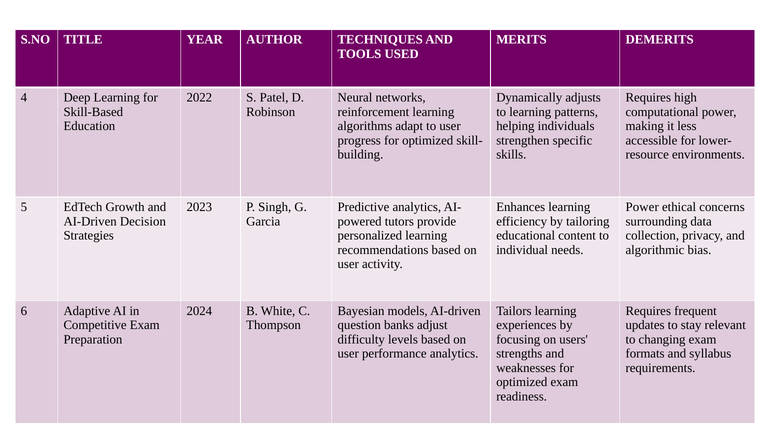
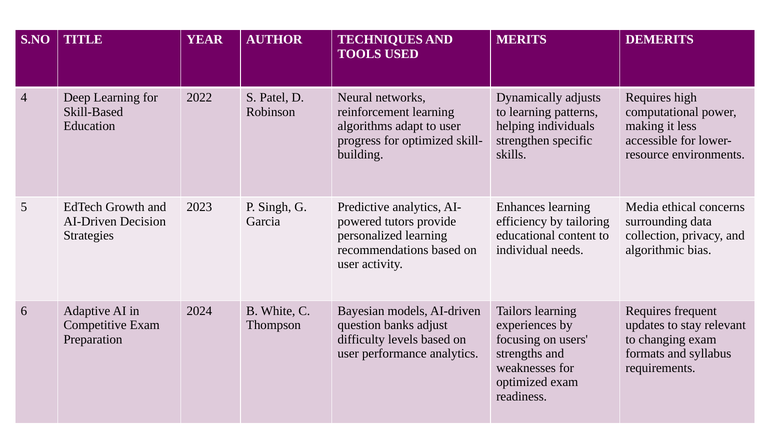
Power: Power -> Media (642, 207)
